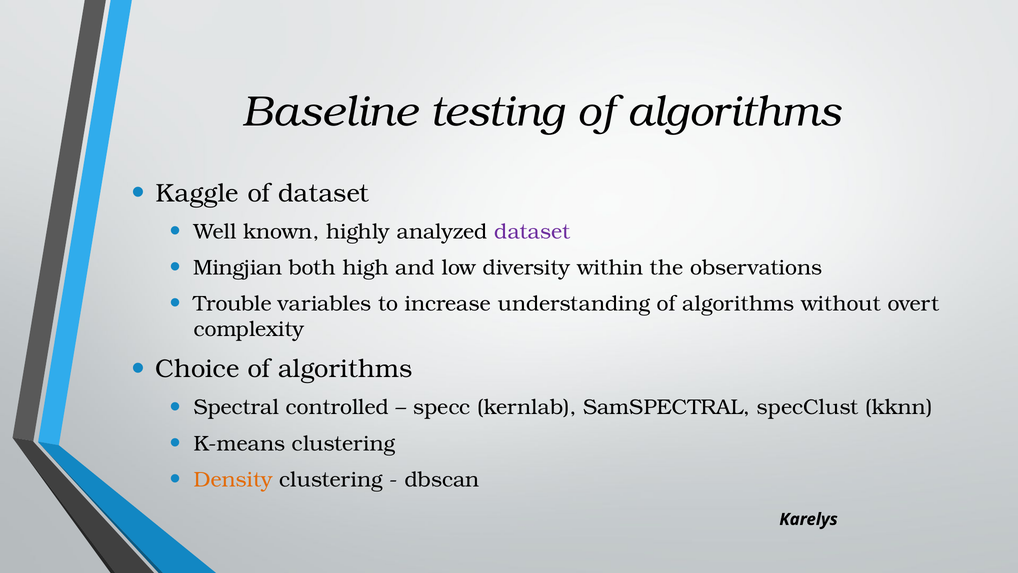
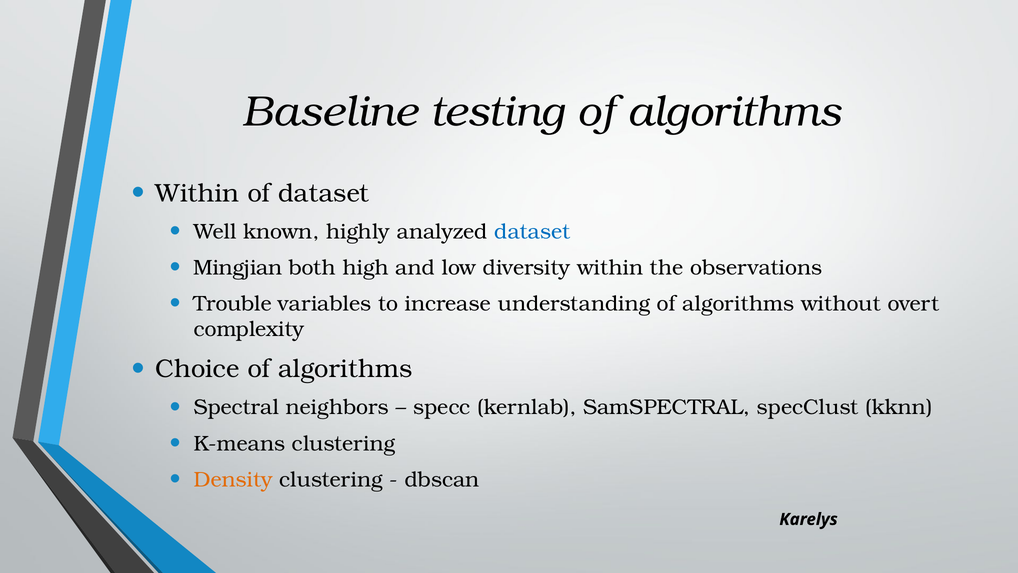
Kaggle: Kaggle -> Within (197, 193)
dataset colour: purple -> blue (532, 231)
controlled: controlled -> neighbors (337, 407)
